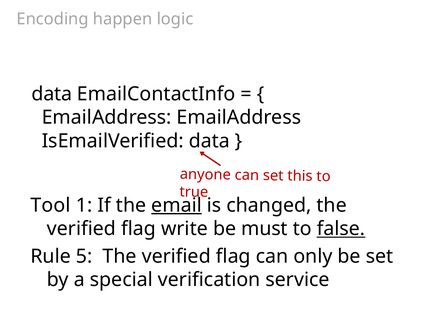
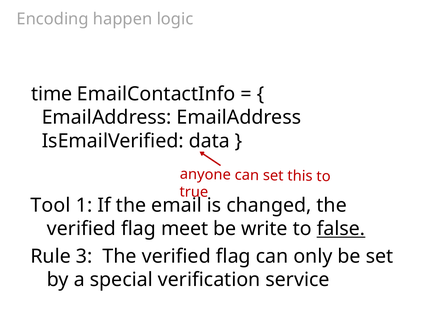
data: data -> time (52, 94)
email underline: present -> none (177, 205)
write: write -> meet (185, 229)
must: must -> write (264, 229)
5: 5 -> 3 (84, 256)
